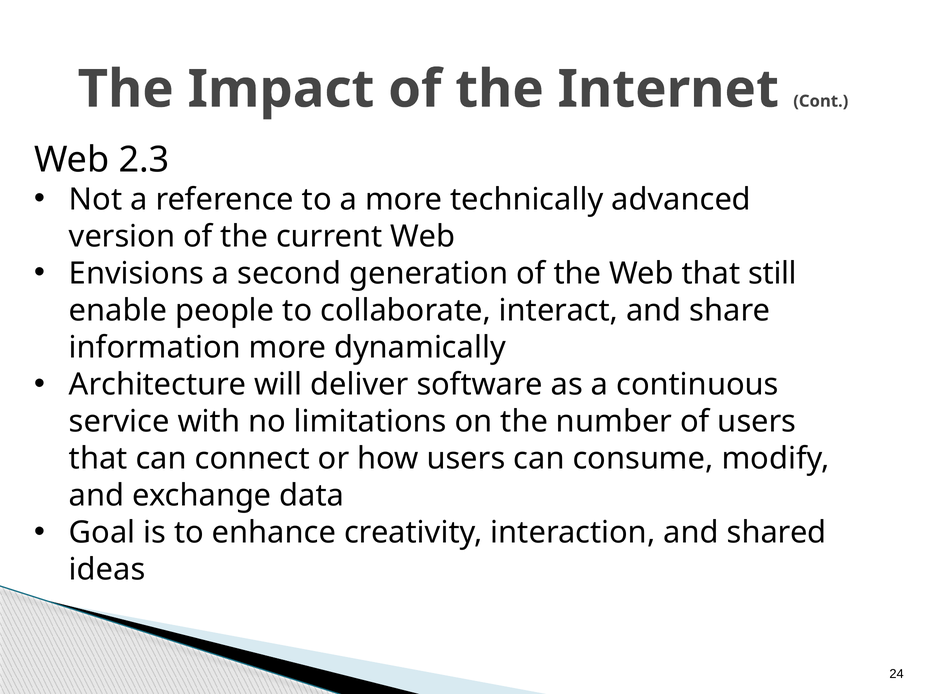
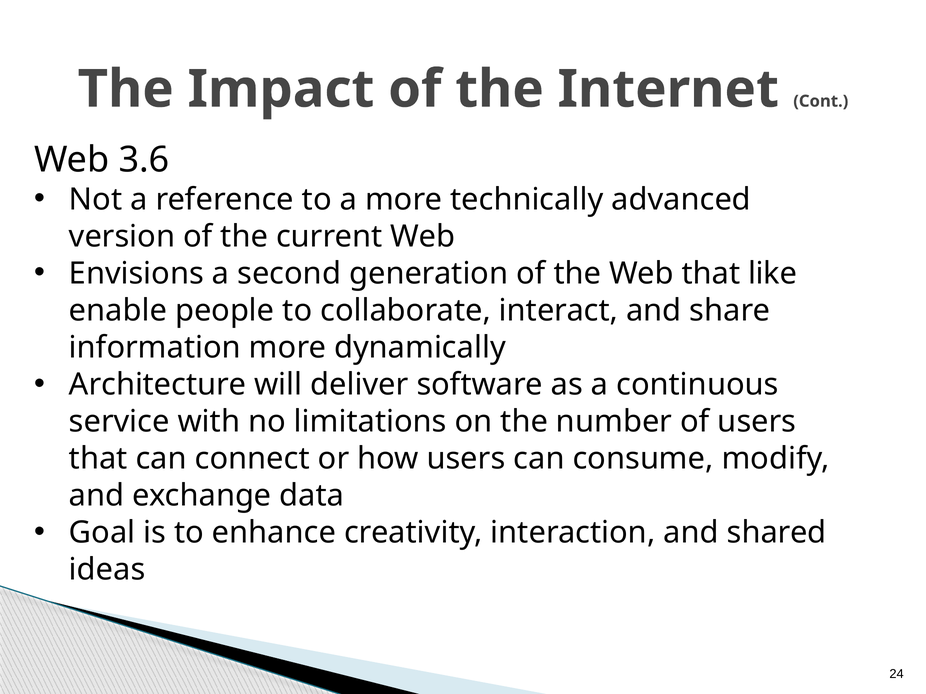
2.3: 2.3 -> 3.6 (144, 160)
still: still -> like (772, 274)
